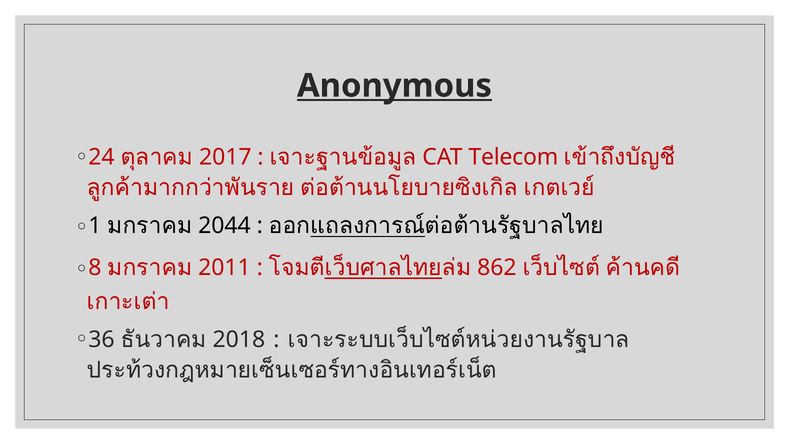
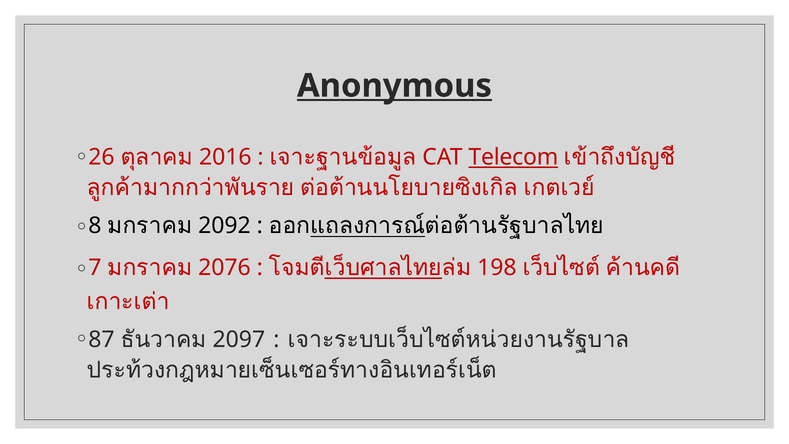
24: 24 -> 26 (101, 157)
2017: 2017 -> 2016 (225, 157)
Telecom underline: none -> present (513, 157)
1: 1 -> 8 (95, 226)
2044: 2044 -> 2092 (224, 226)
8: 8 -> 7 (95, 268)
2011: 2011 -> 2076 (224, 268)
862: 862 -> 198 (497, 268)
36: 36 -> 87 (101, 339)
2018: 2018 -> 2097 (239, 339)
